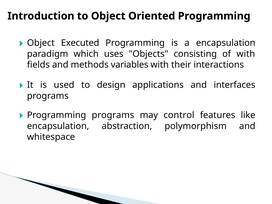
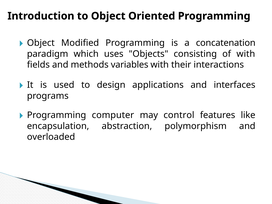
Executed: Executed -> Modified (80, 43)
a encapsulation: encapsulation -> concatenation (226, 43)
Programming programs: programs -> computer (113, 115)
whitespace: whitespace -> overloaded (51, 137)
